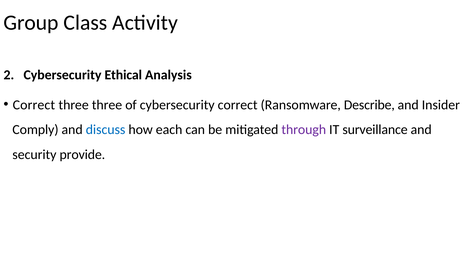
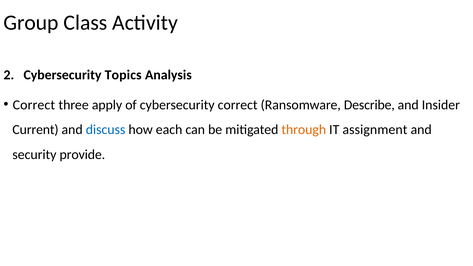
Ethical: Ethical -> Topics (123, 75)
three three: three -> apply (107, 105)
Comply: Comply -> Current (36, 130)
through colour: purple -> orange (304, 130)
surveillance: surveillance -> assignment (375, 130)
